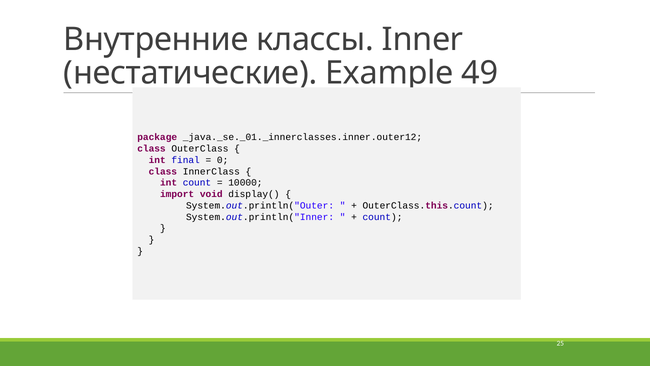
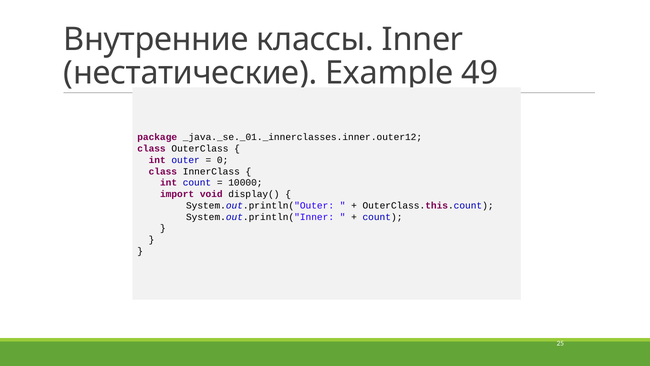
final: final -> outer (186, 160)
